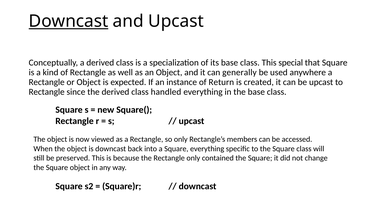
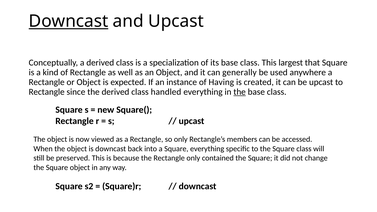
special: special -> largest (291, 63)
Return: Return -> Having (221, 82)
the underline: none -> present (240, 92)
